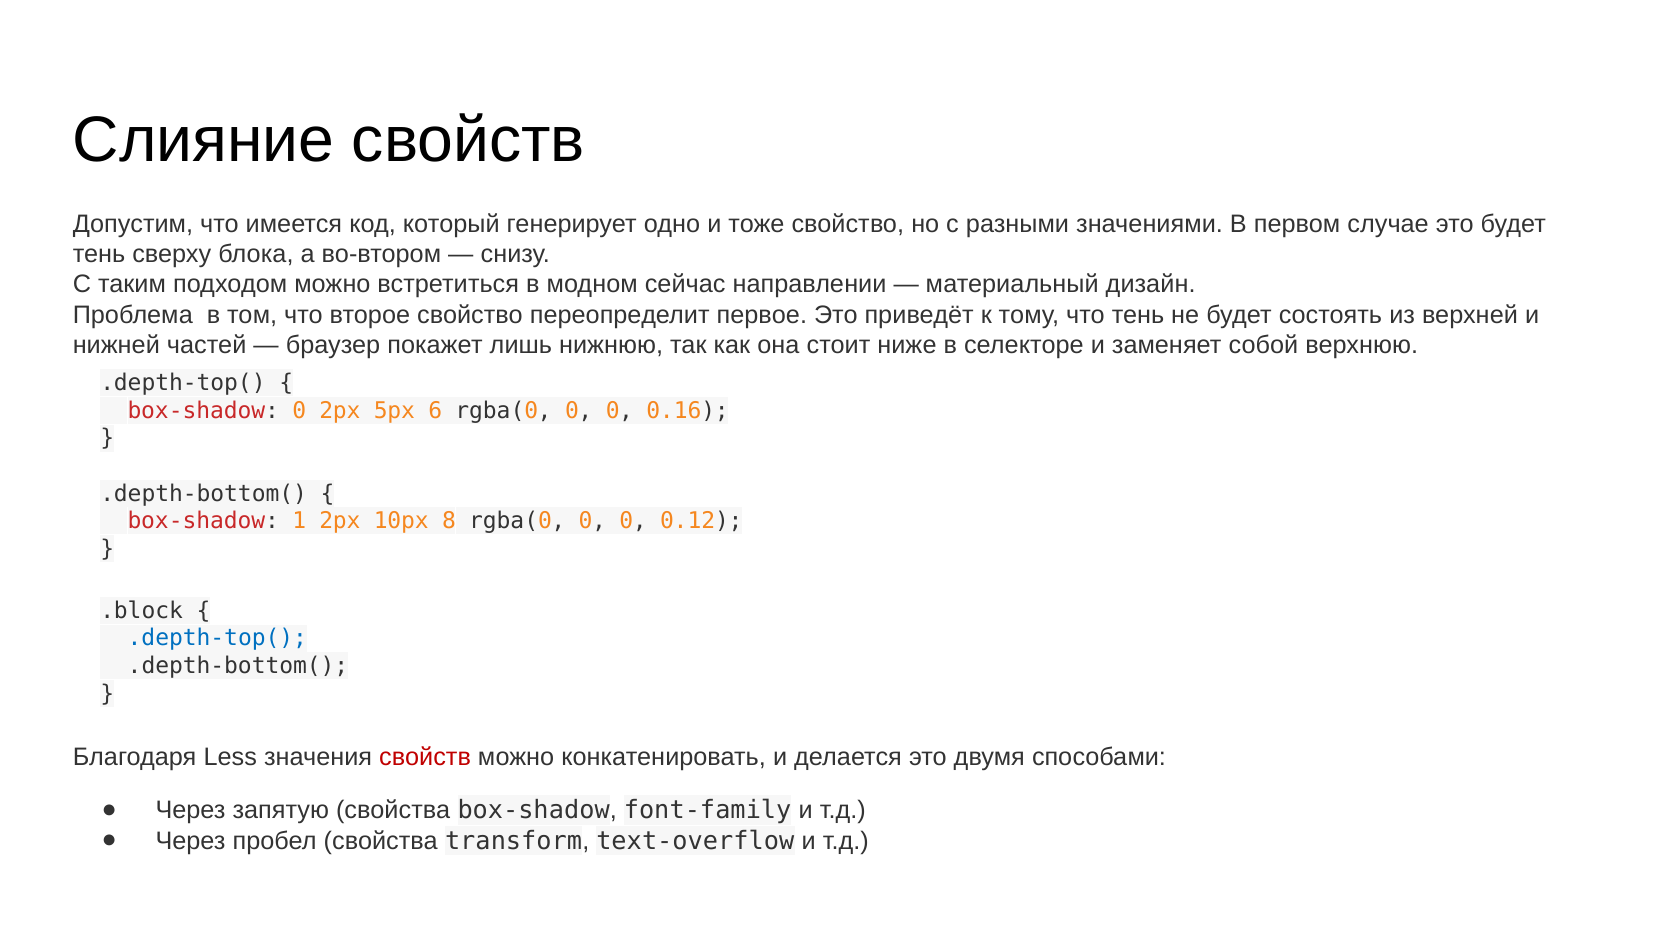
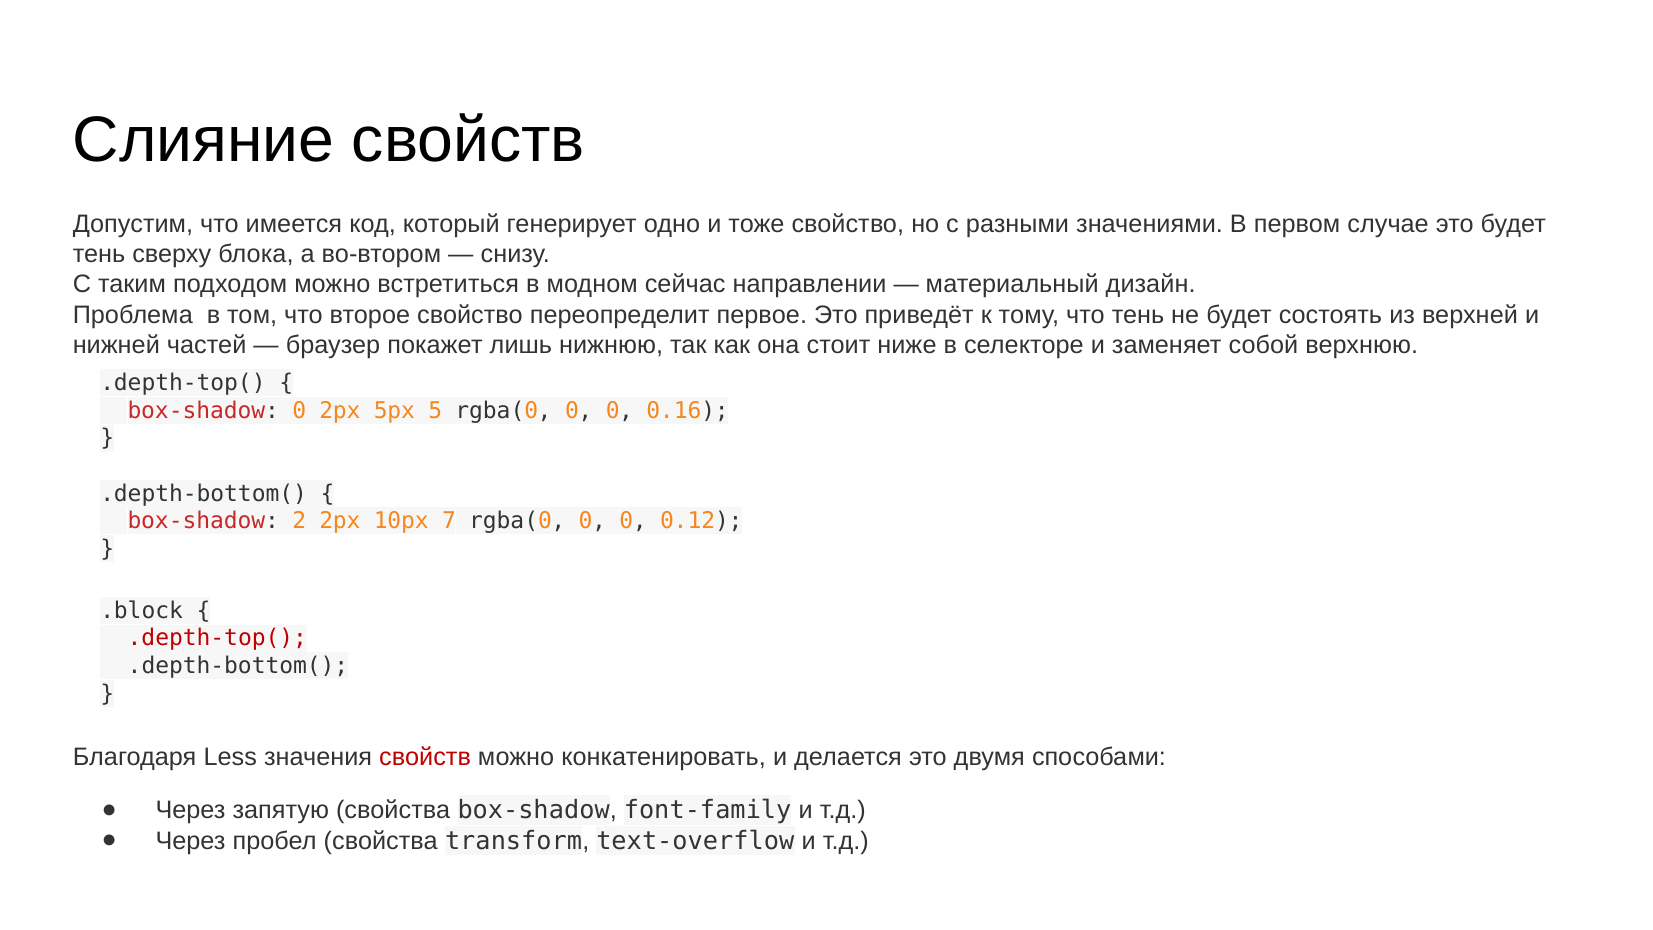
6: 6 -> 5 (435, 411)
1: 1 -> 2 (299, 521)
8: 8 -> 7 (449, 521)
.depth-top( colour: blue -> red (217, 638)
